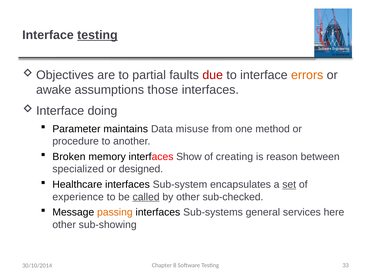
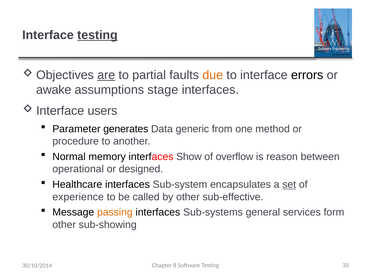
are underline: none -> present (106, 75)
due colour: red -> orange (213, 75)
errors colour: orange -> black (307, 75)
those: those -> stage (163, 90)
doing: doing -> users (102, 111)
maintains: maintains -> generates (126, 129)
misuse: misuse -> generic (192, 129)
Broken: Broken -> Normal (69, 157)
creating: creating -> overflow (235, 157)
specialized: specialized -> operational (78, 169)
called underline: present -> none (146, 197)
sub-checked: sub-checked -> sub-effective (233, 197)
here: here -> form (334, 213)
